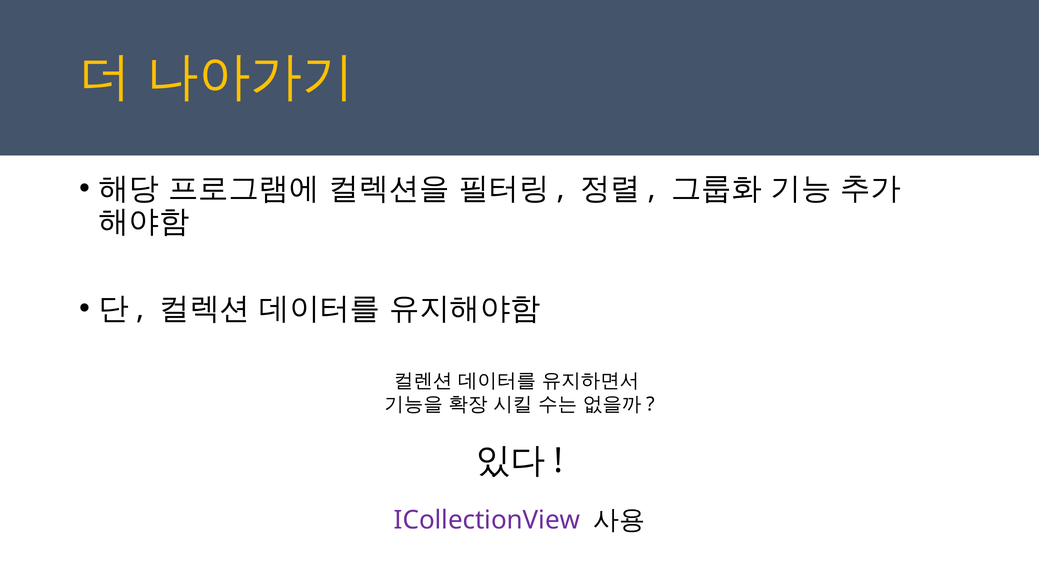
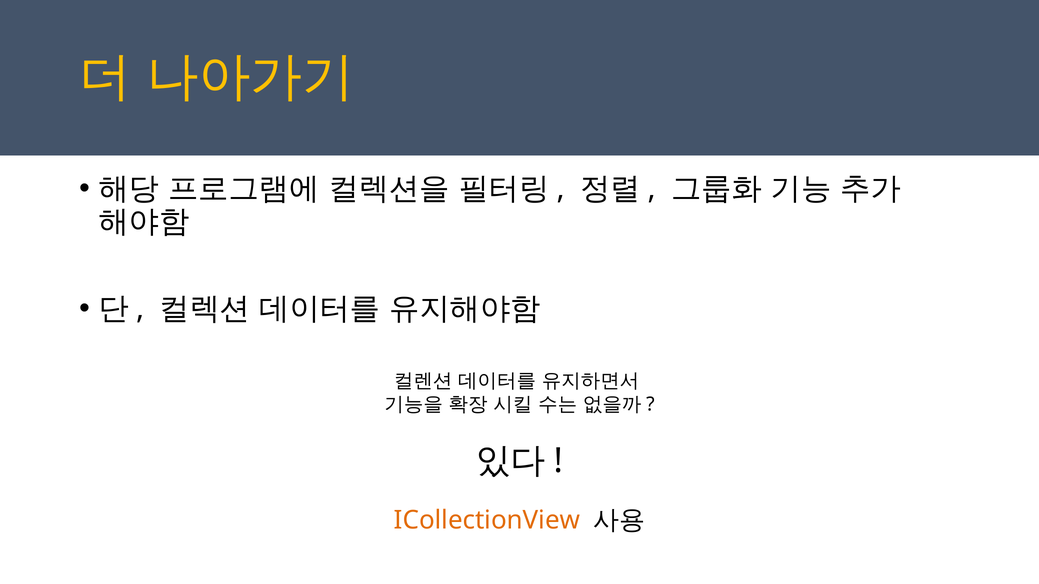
ICollectionView colour: purple -> orange (487, 520)
